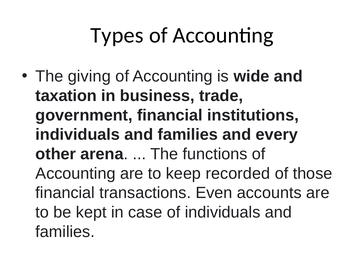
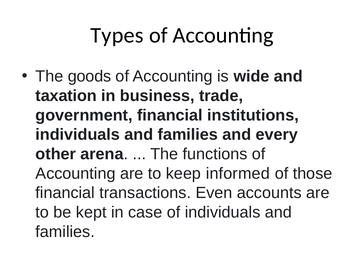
giving: giving -> goods (90, 76)
recorded: recorded -> informed (238, 173)
